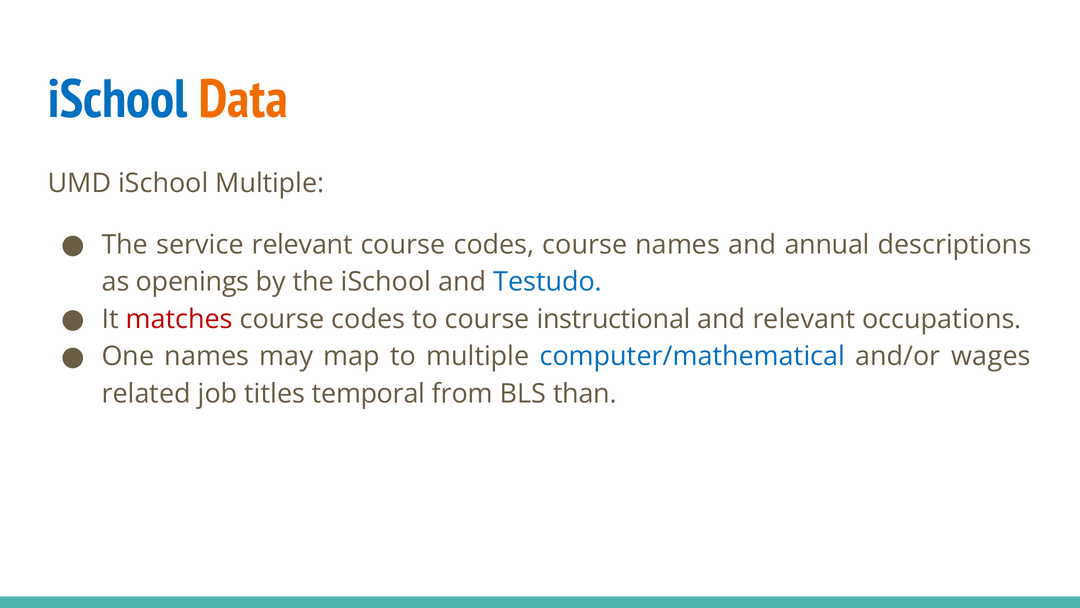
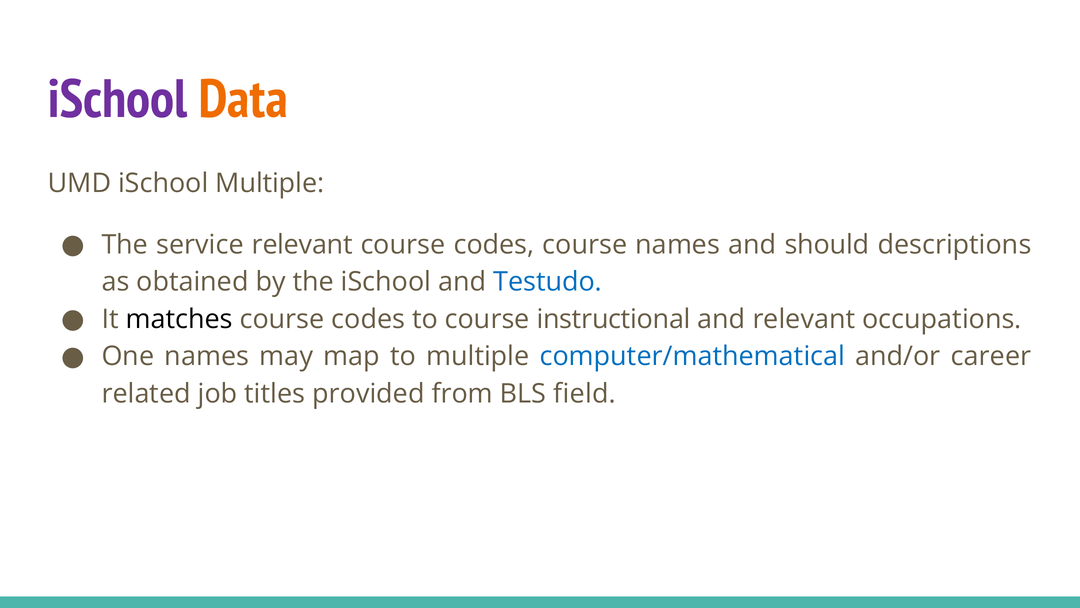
iSchool colour: blue -> purple (118, 100)
annual: annual -> should (827, 245)
openings: openings -> obtained (192, 282)
matches colour: red -> black (179, 319)
wages: wages -> career (991, 356)
temporal: temporal -> provided (368, 394)
than: than -> field (585, 394)
